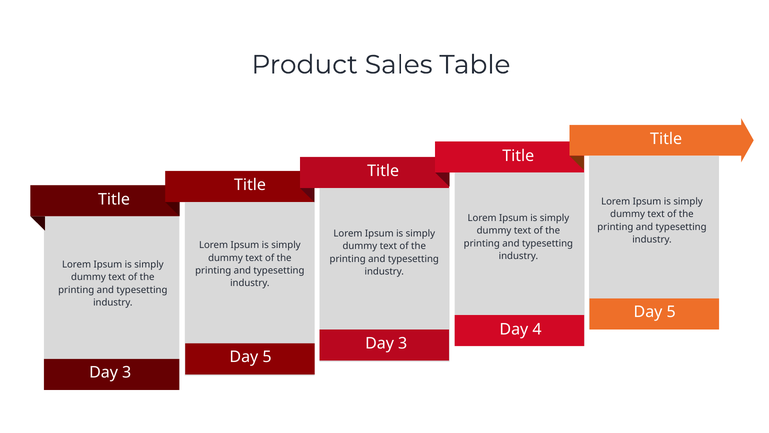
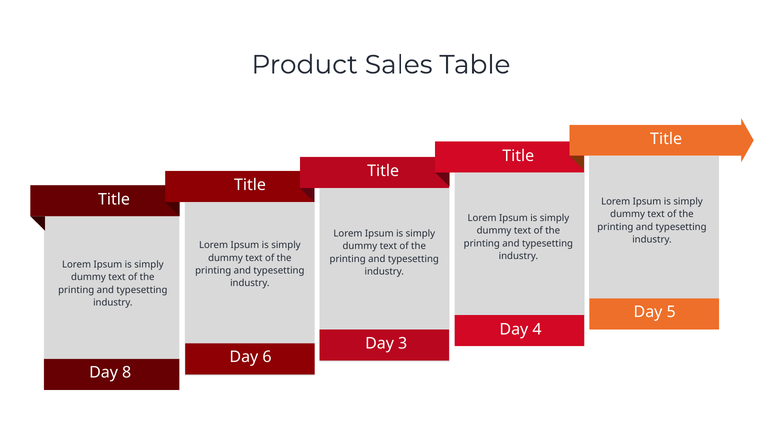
5: 5 -> 6 (267, 357)
3: 3 -> 8 (127, 372)
